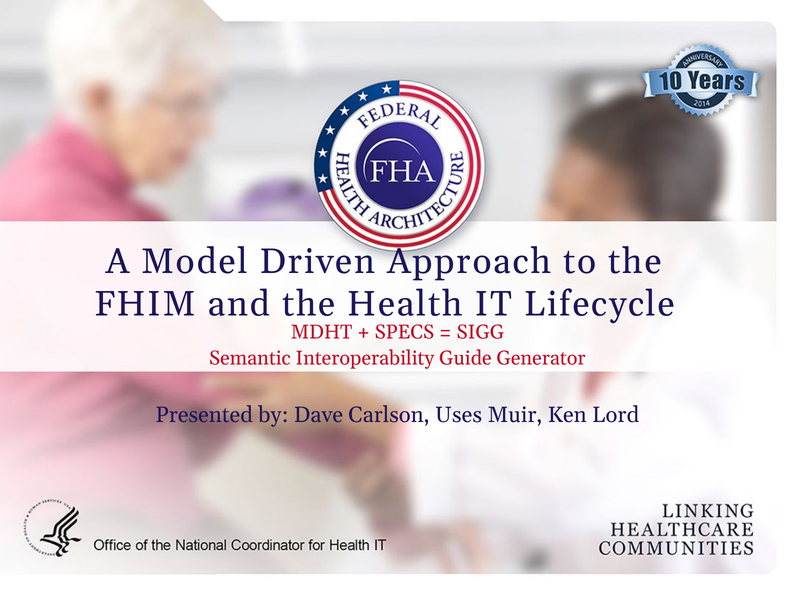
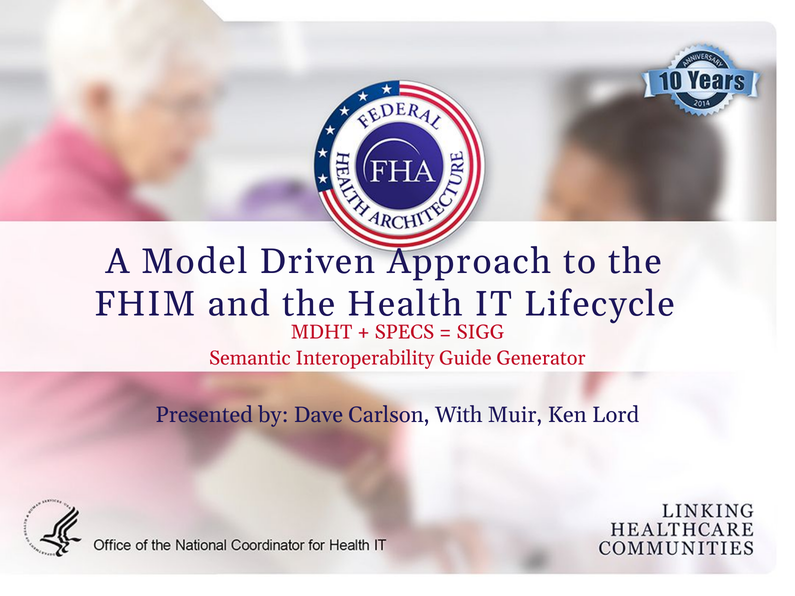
Uses: Uses -> With (459, 415)
